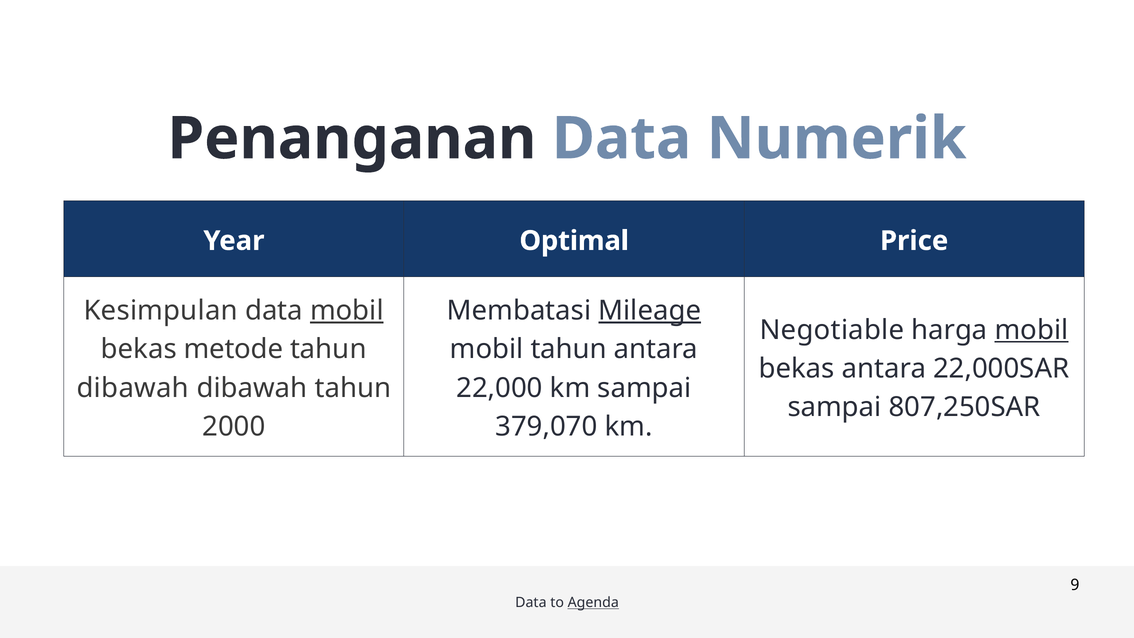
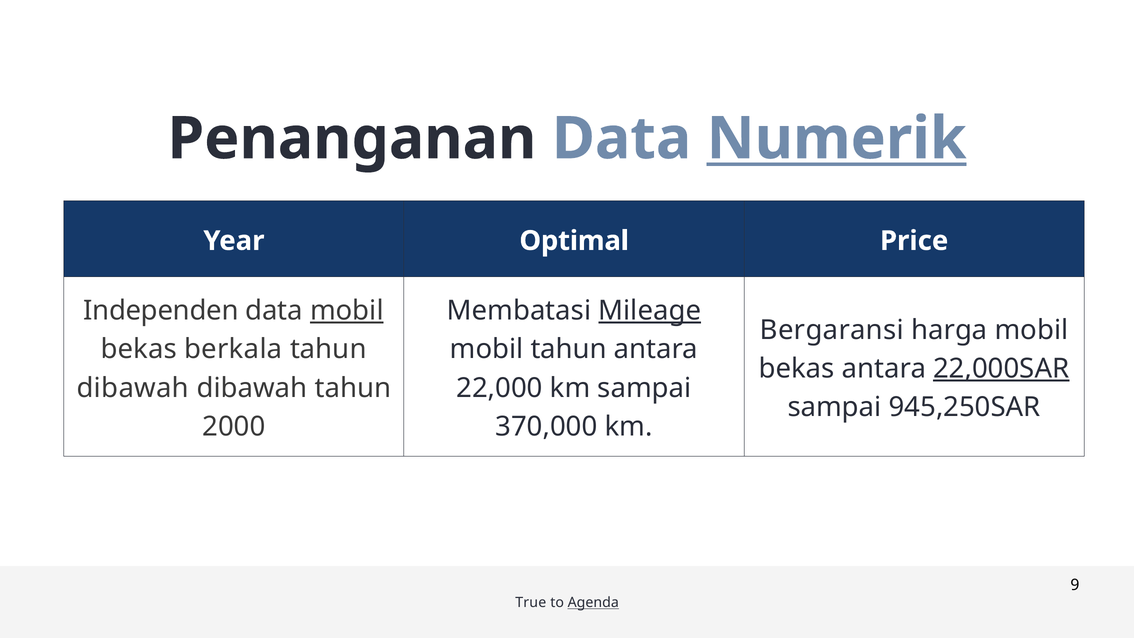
Numerik underline: none -> present (837, 139)
Kesimpulan: Kesimpulan -> Independen (161, 311)
Negotiable: Negotiable -> Bergaransi (832, 330)
mobil underline: present -> none (1031, 330)
metode: metode -> berkala (233, 349)
22,000SAR underline: none -> present (1001, 369)
807,250SAR: 807,250SAR -> 945,250SAR (965, 407)
379,070: 379,070 -> 370,000 (546, 426)
Data: Data -> True (531, 603)
